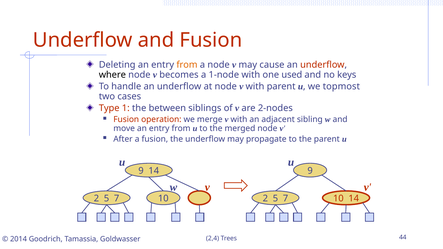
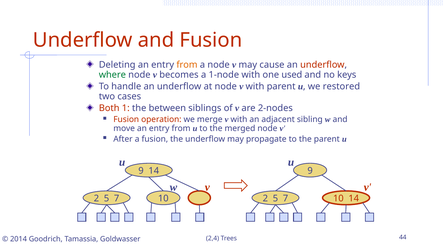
where colour: black -> green (112, 75)
topmost: topmost -> restored (341, 87)
Type: Type -> Both (109, 108)
